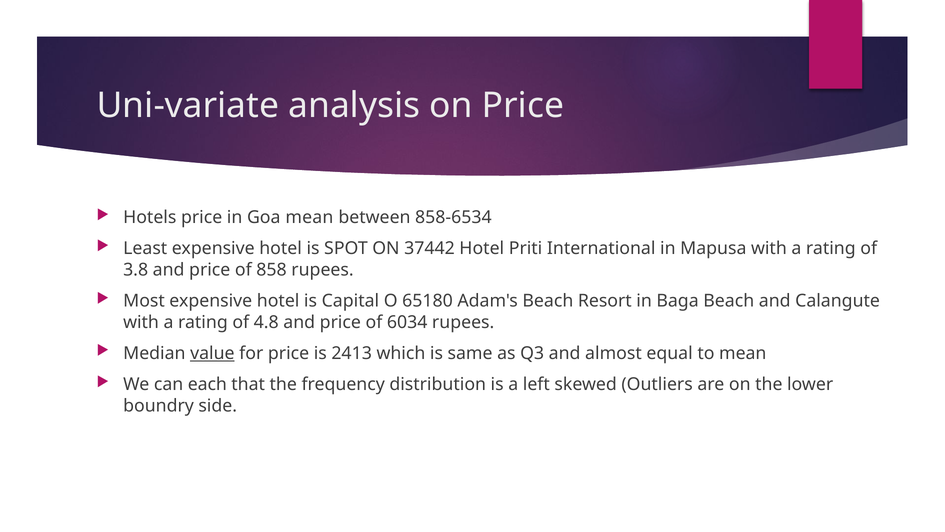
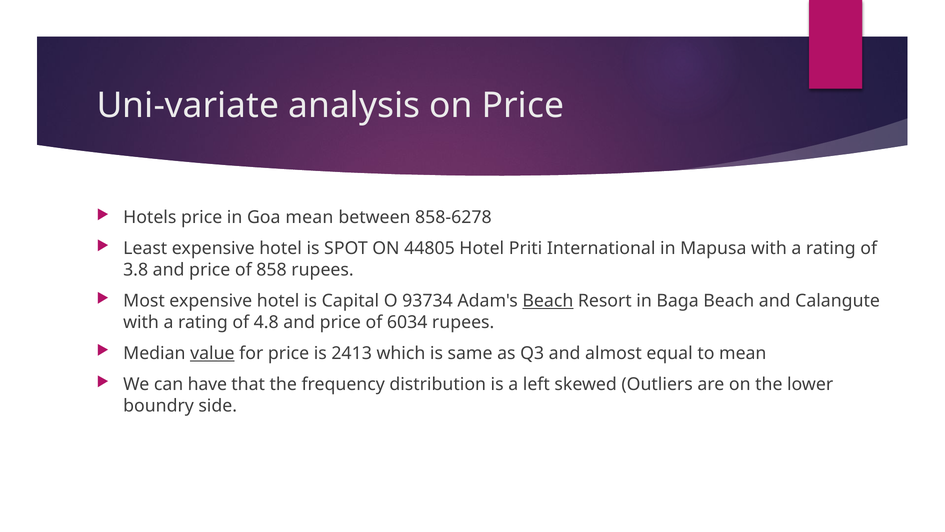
858-6534: 858-6534 -> 858-6278 (453, 217)
37442: 37442 -> 44805 (430, 248)
65180: 65180 -> 93734 (428, 301)
Beach underline: none -> present (548, 301)
each: each -> have (207, 384)
